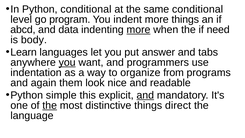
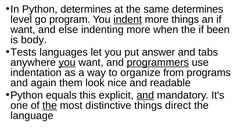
Python conditional: conditional -> determines (86, 9)
same conditional: conditional -> determines (198, 9)
indent underline: none -> present (128, 19)
abcd: abcd -> want (23, 30)
data: data -> else (68, 30)
more underline: present -> none (138, 30)
need: need -> been (218, 30)
Learn: Learn -> Tests (23, 52)
programmers underline: none -> present (158, 62)
simple: simple -> equals (61, 95)
